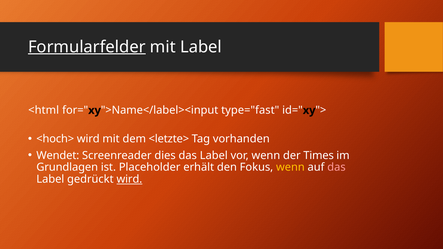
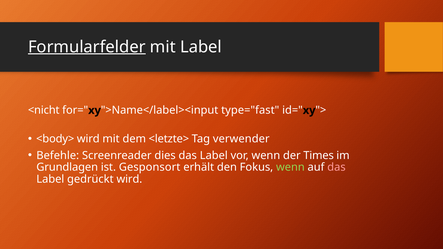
<html: <html -> <nicht (44, 110)
<hoch>: <hoch> -> <body> (55, 139)
vorhanden: vorhanden -> verwender (241, 139)
Wendet: Wendet -> Befehle (58, 155)
Placeholder: Placeholder -> Gesponsort (150, 167)
wenn colour: yellow -> light green (290, 167)
wird underline: present -> none (129, 179)
